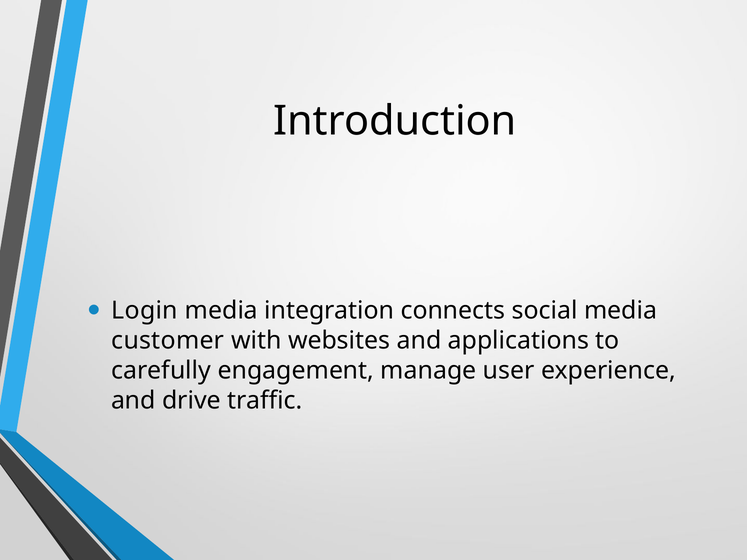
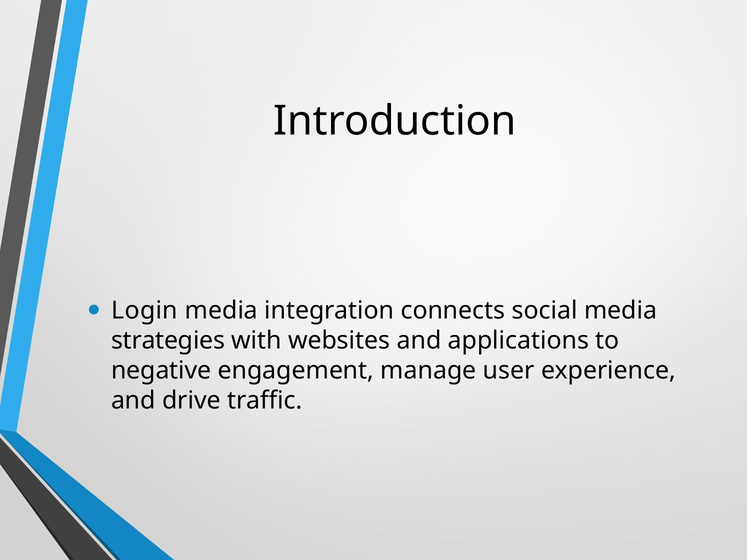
customer: customer -> strategies (168, 341)
carefully: carefully -> negative (161, 371)
